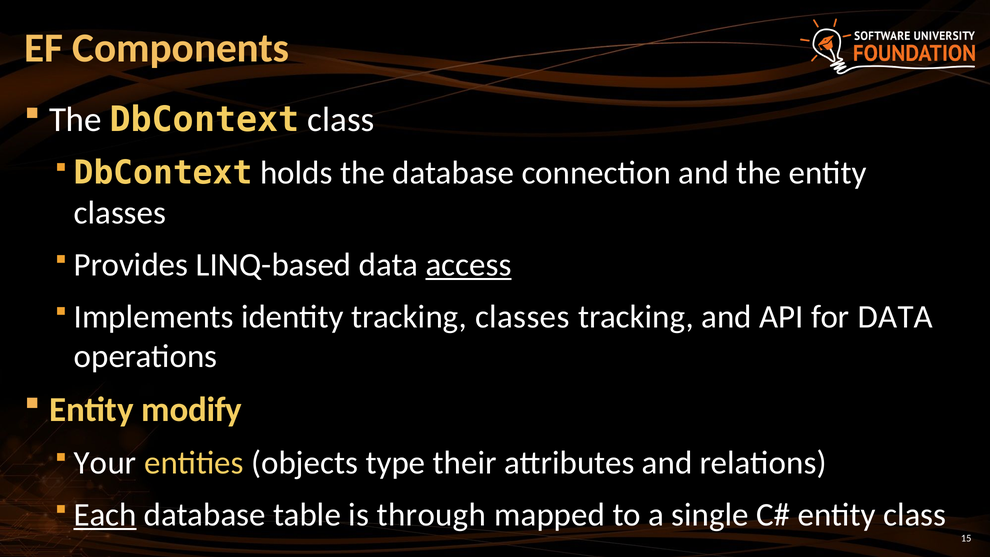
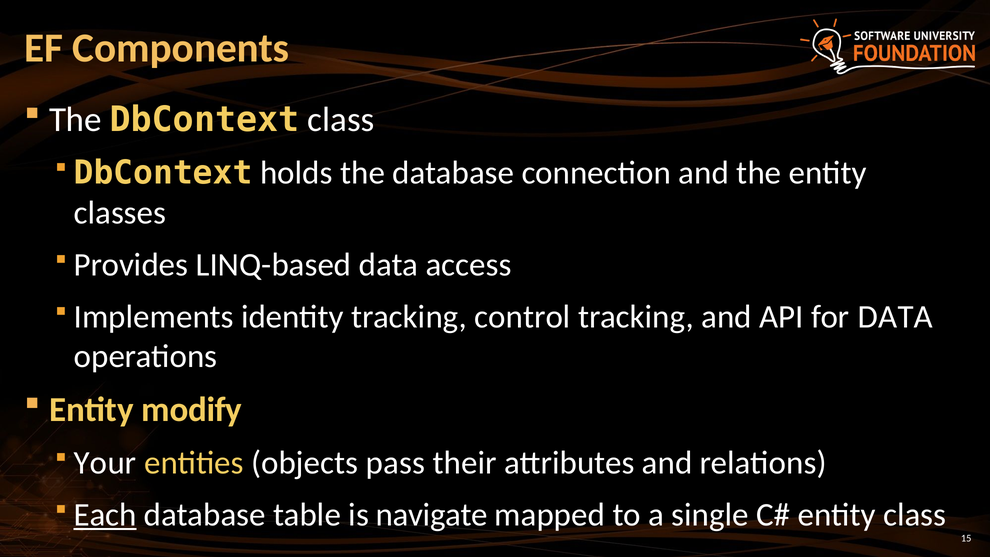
access underline: present -> none (469, 265)
tracking classes: classes -> control (523, 317)
type: type -> pass (395, 463)
through: through -> navigate (432, 515)
